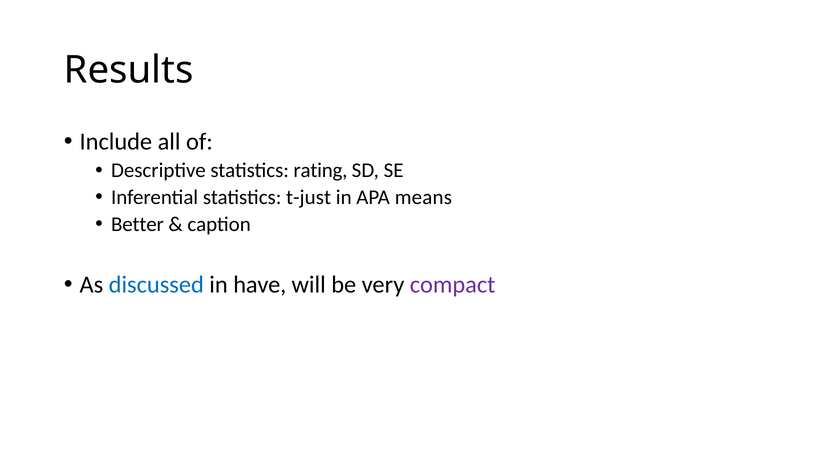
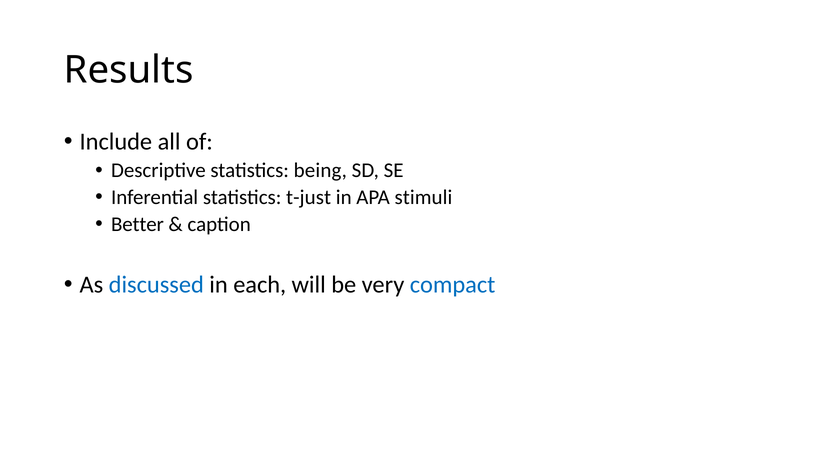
rating: rating -> being (320, 171)
means: means -> stimuli (423, 198)
have: have -> each (260, 285)
compact colour: purple -> blue (453, 285)
